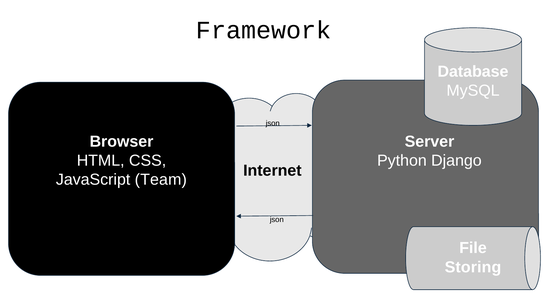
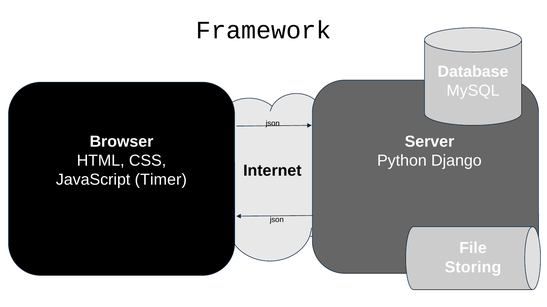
Team: Team -> Timer (161, 180)
